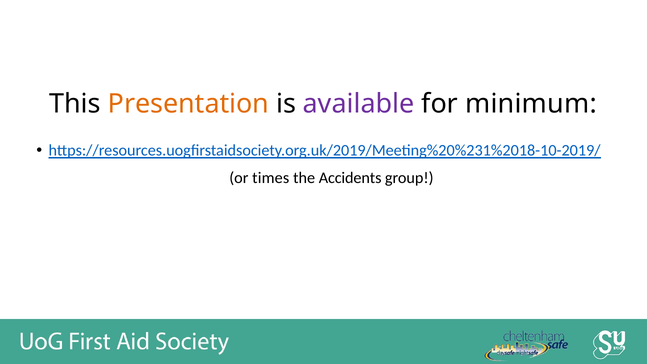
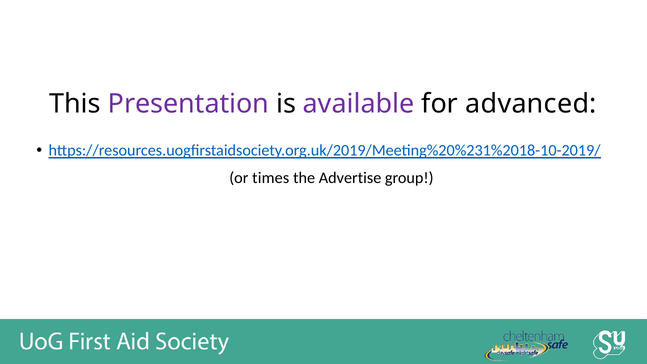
Presentation colour: orange -> purple (188, 104)
minimum: minimum -> advanced (531, 104)
Accidents: Accidents -> Advertise (350, 178)
